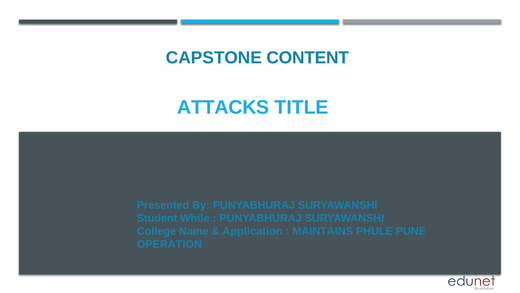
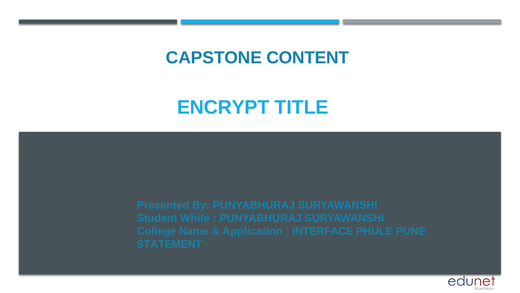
ATTACKS: ATTACKS -> ENCRYPT (223, 107)
MAINTAINS: MAINTAINS -> INTERFACE (323, 231)
OPERATION: OPERATION -> STATEMENT (169, 244)
